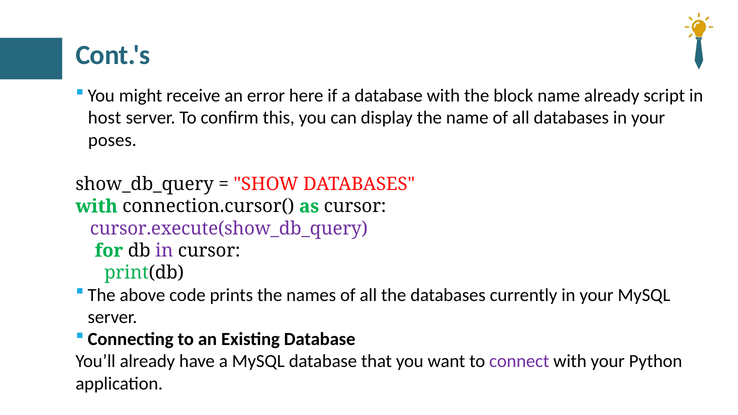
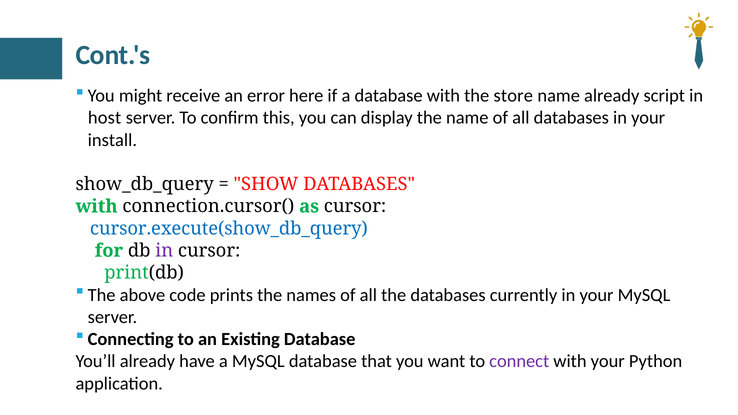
block: block -> store (513, 96)
poses: poses -> install (112, 140)
cursor.execute(show_db_query colour: purple -> blue (229, 229)
